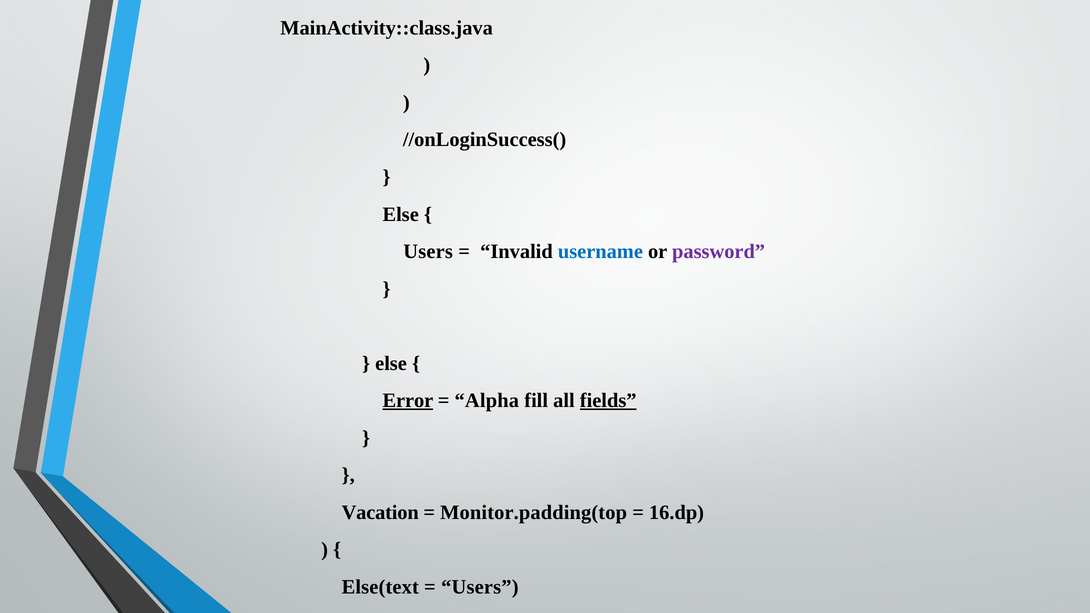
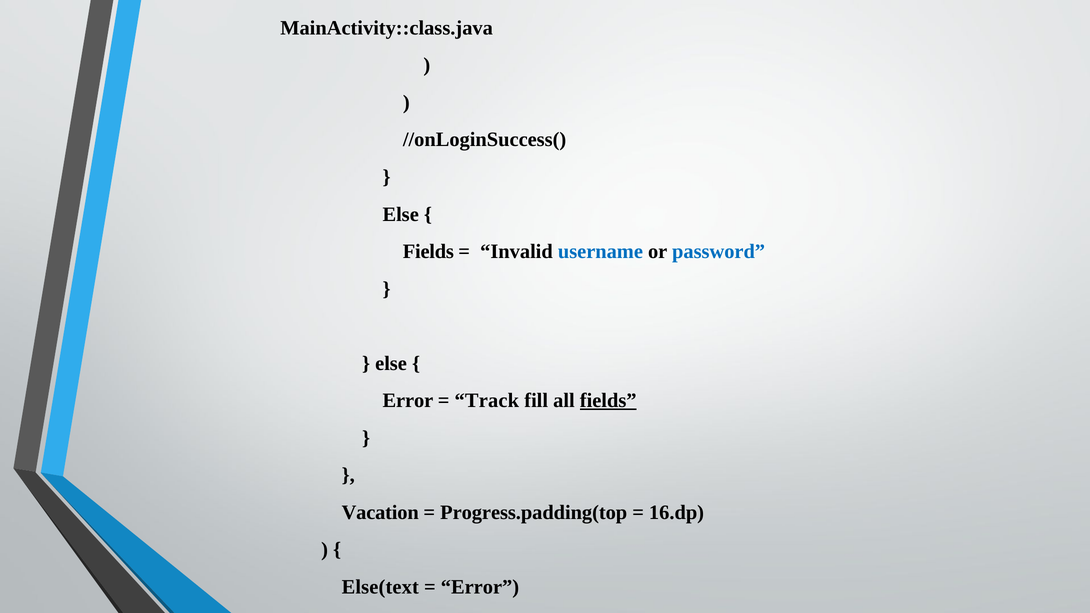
Users: Users -> Fields (428, 252)
password colour: purple -> blue (719, 252)
Error underline: present -> none (408, 401)
Alpha: Alpha -> Track (487, 401)
Monitor.padding(top: Monitor.padding(top -> Progress.padding(top (534, 512)
Users: Users -> Error (480, 587)
